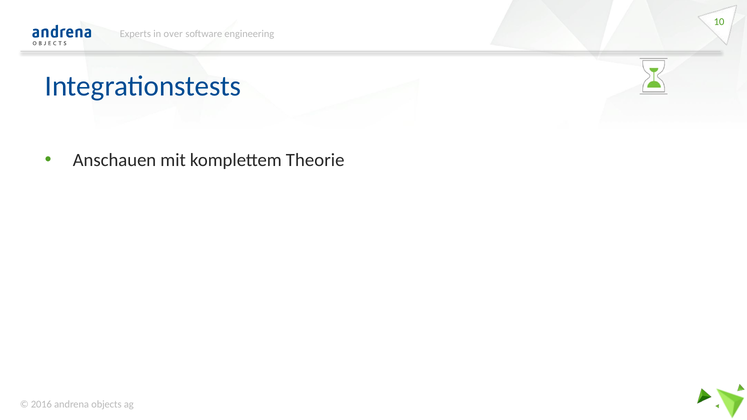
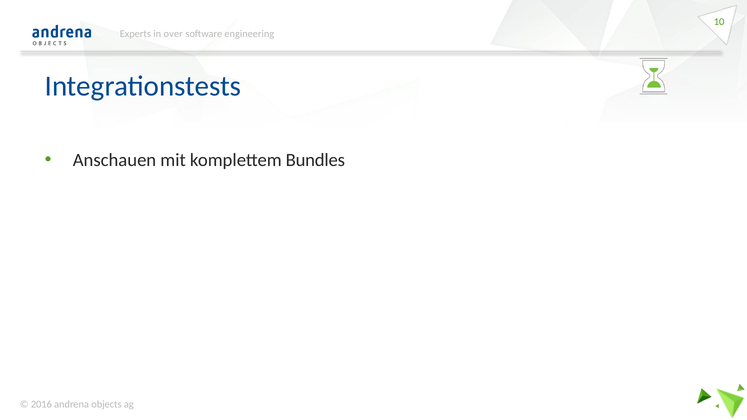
Theorie: Theorie -> Bundles (315, 160)
